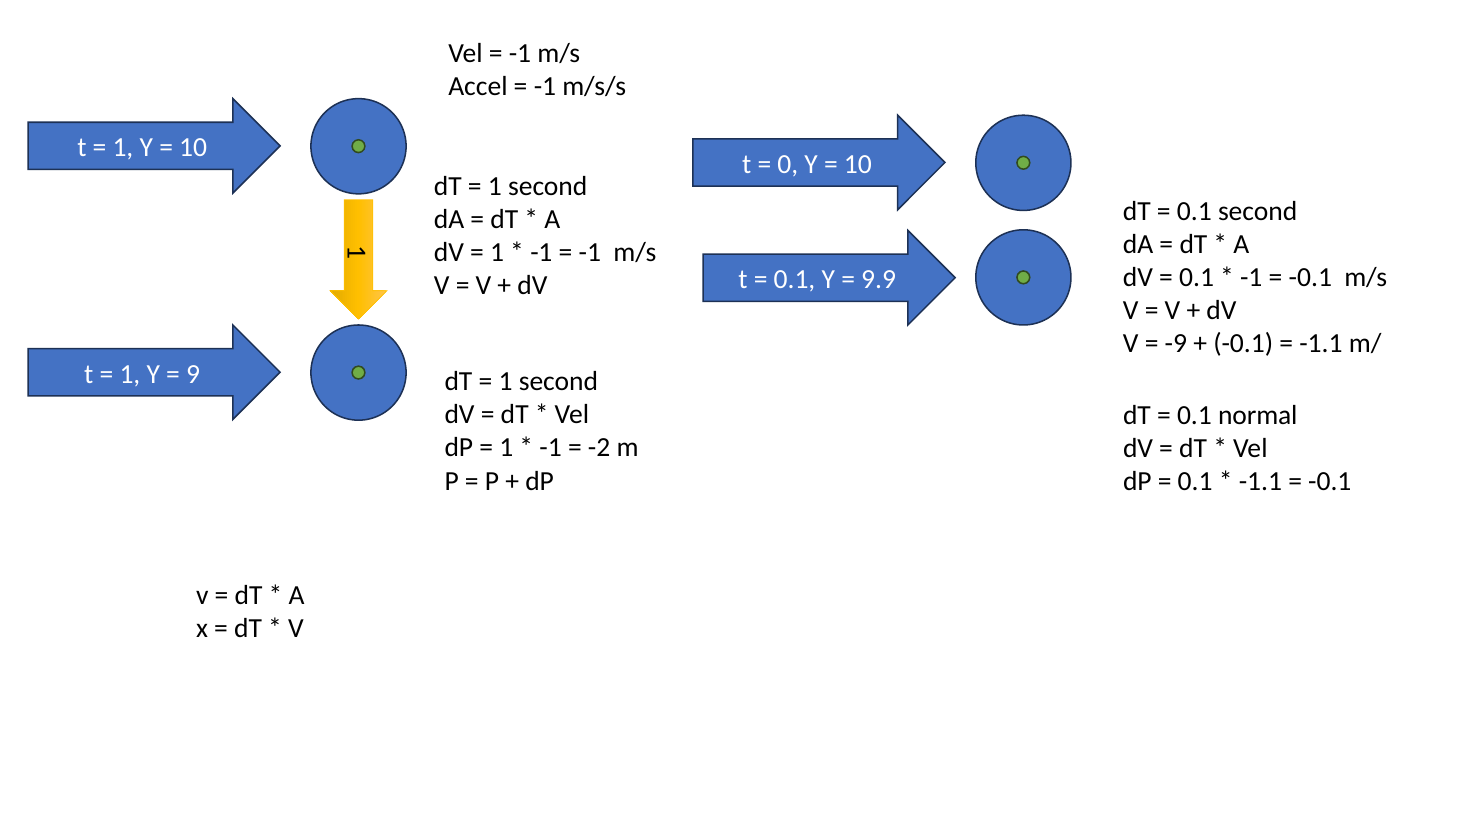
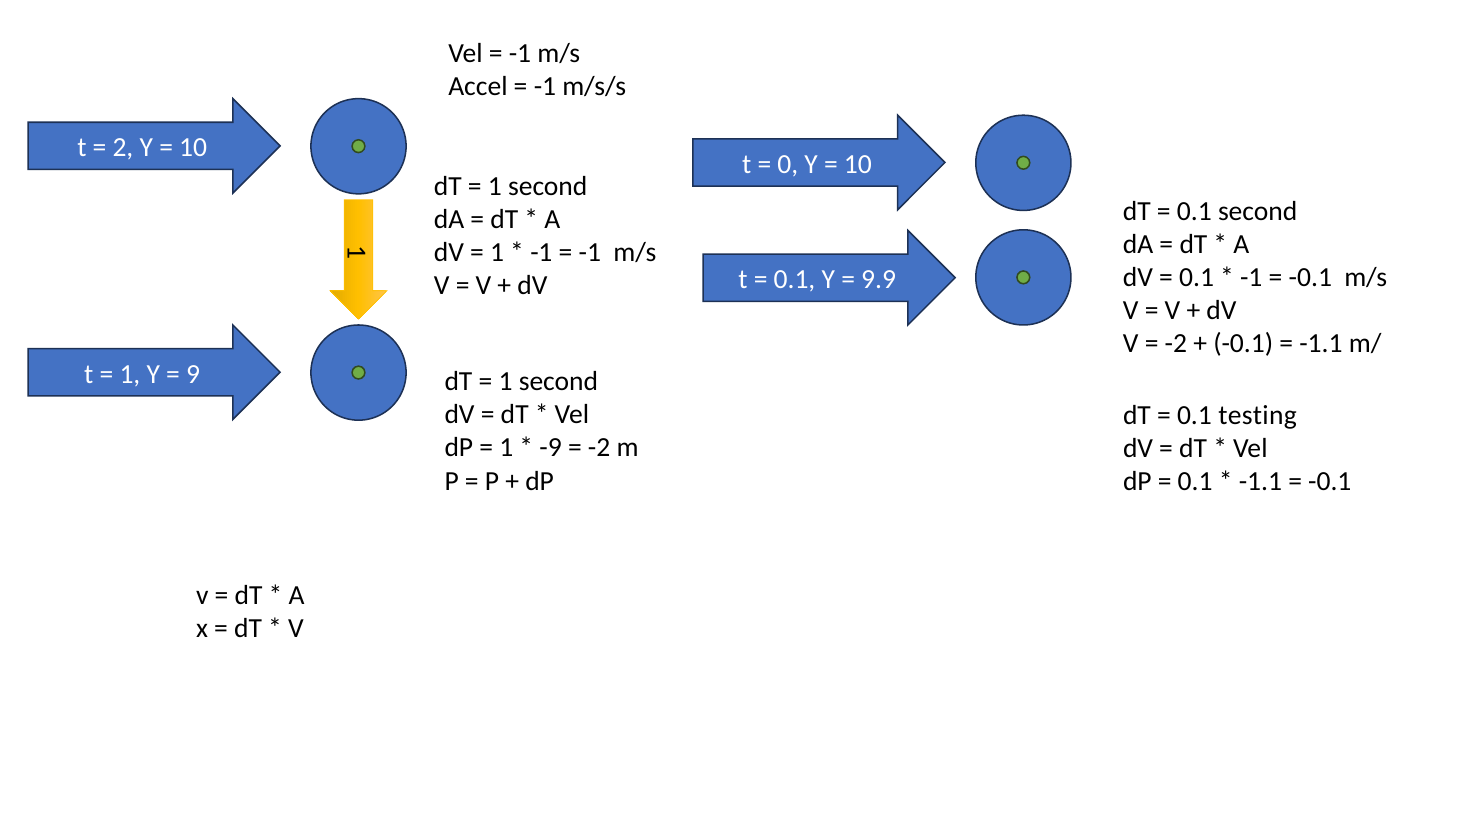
1: 1 -> 2 (123, 148)
-9: -9 -> -2 (1176, 343)
normal: normal -> testing (1258, 415)
-1: -1 -> -9 (551, 448)
